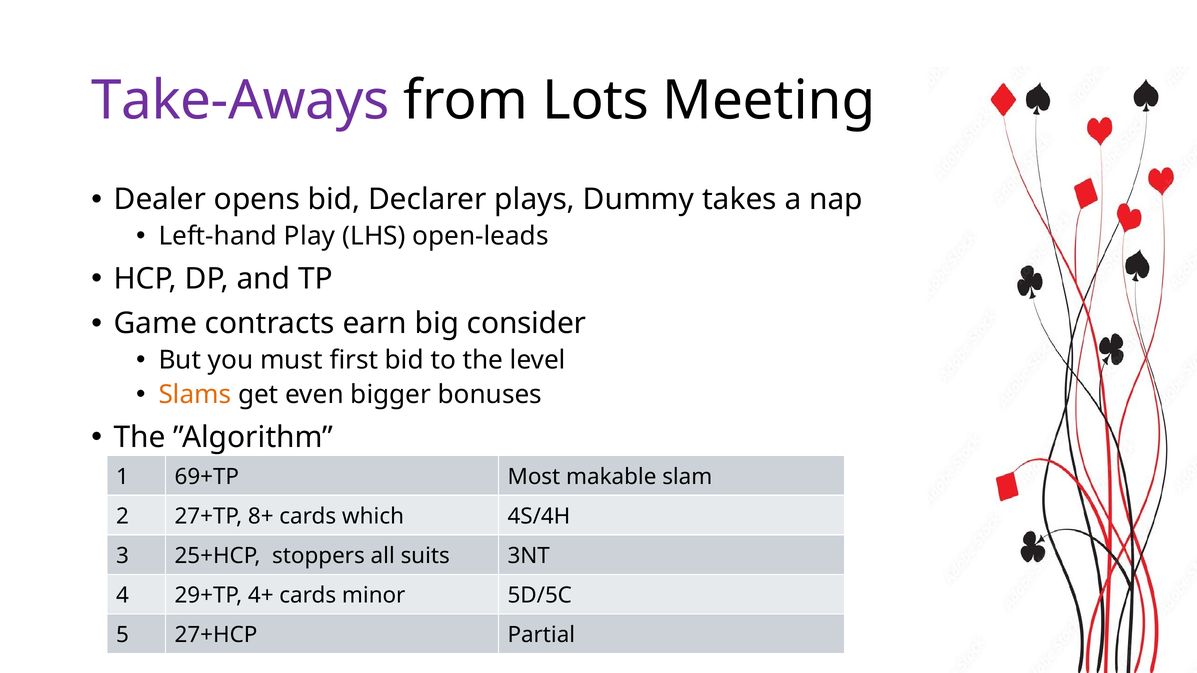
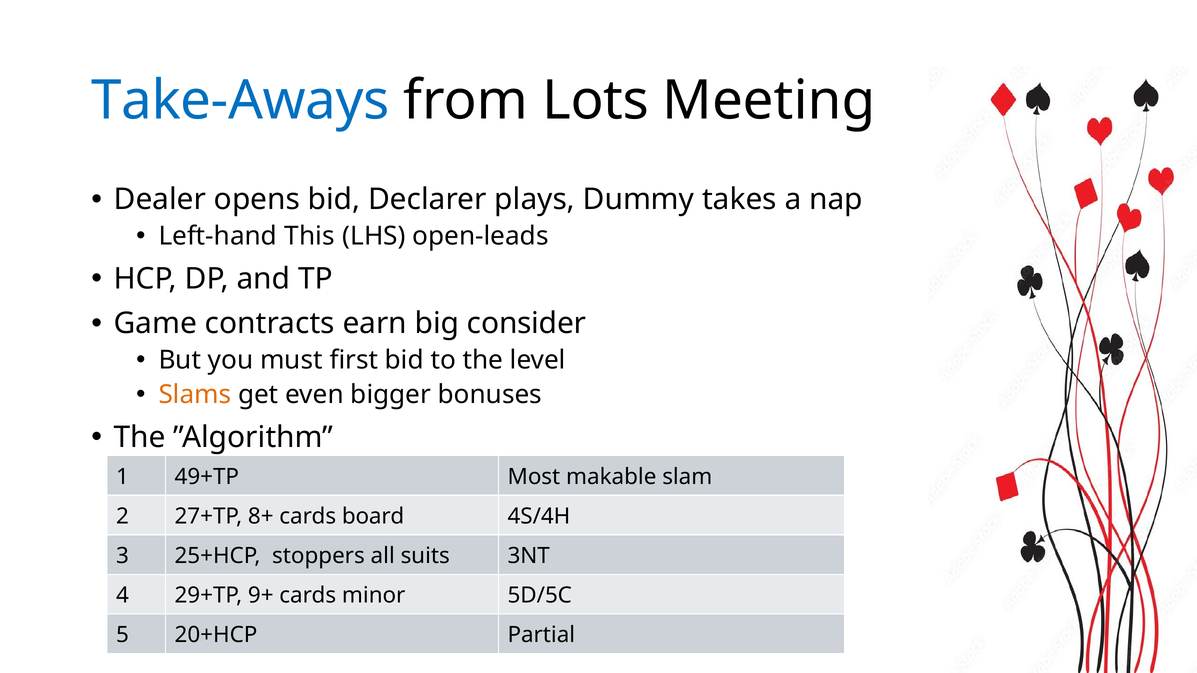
Take-Aways colour: purple -> blue (240, 101)
Play: Play -> This (310, 236)
69+TP: 69+TP -> 49+TP (207, 477)
which: which -> board (373, 516)
4+: 4+ -> 9+ (261, 596)
27+HCP: 27+HCP -> 20+HCP (216, 635)
